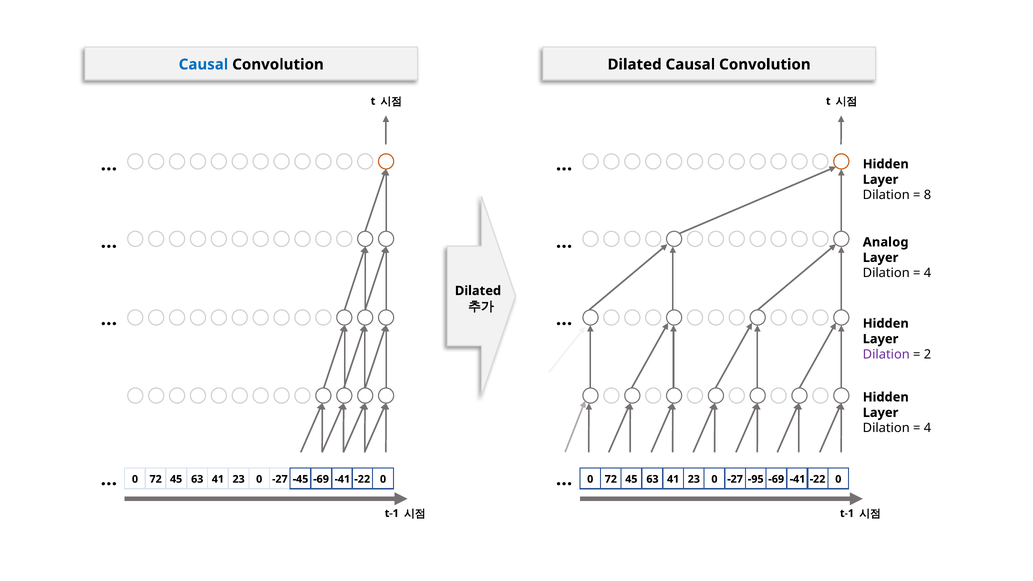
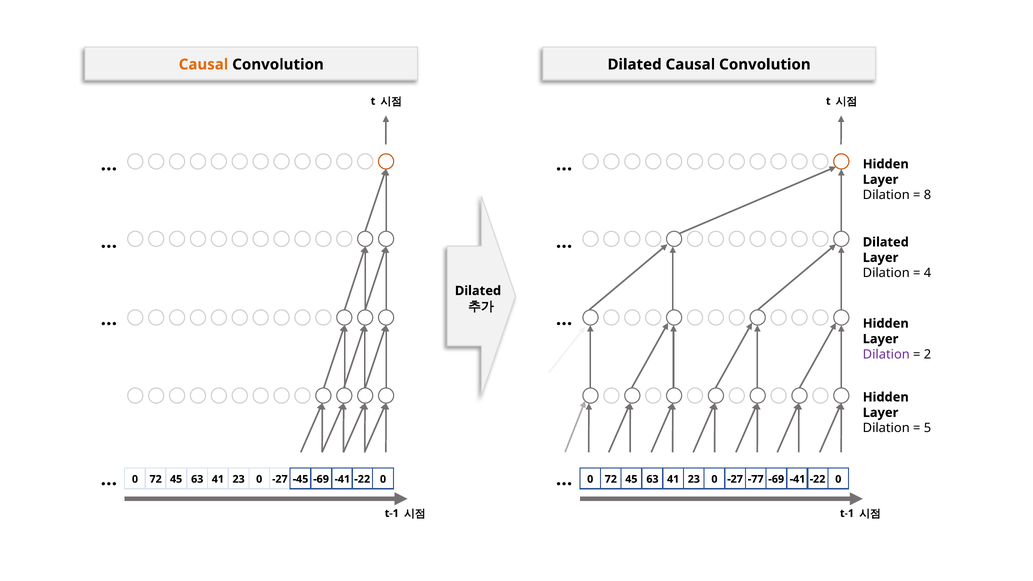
Causal colour: blue -> orange (203, 64)
Analog: Analog -> Dilated (886, 242)
4: 4 -> 5 (928, 428)
-95: -95 -> -77 (756, 479)
